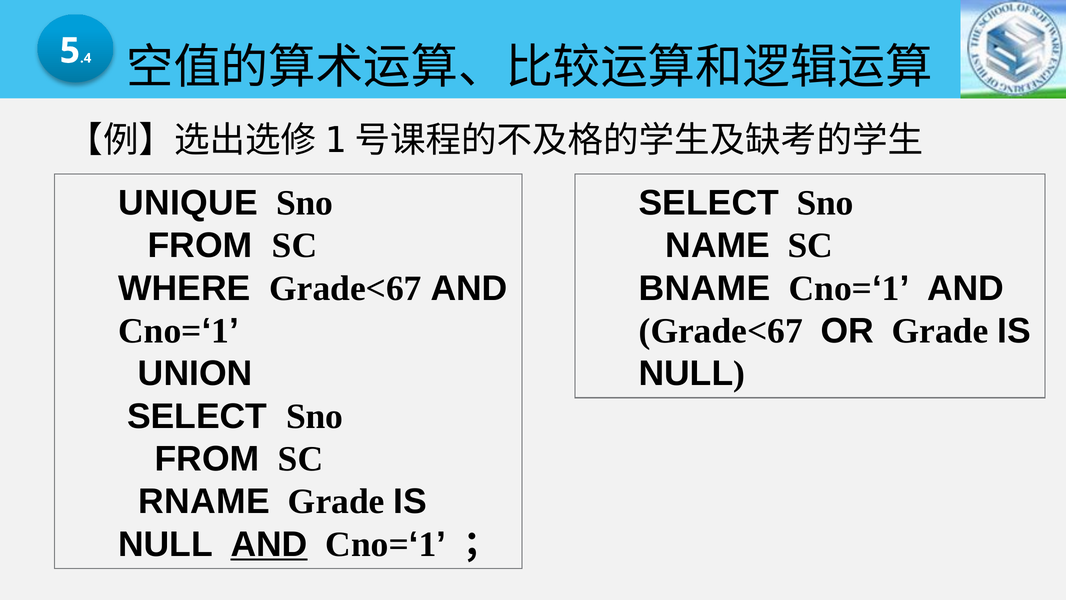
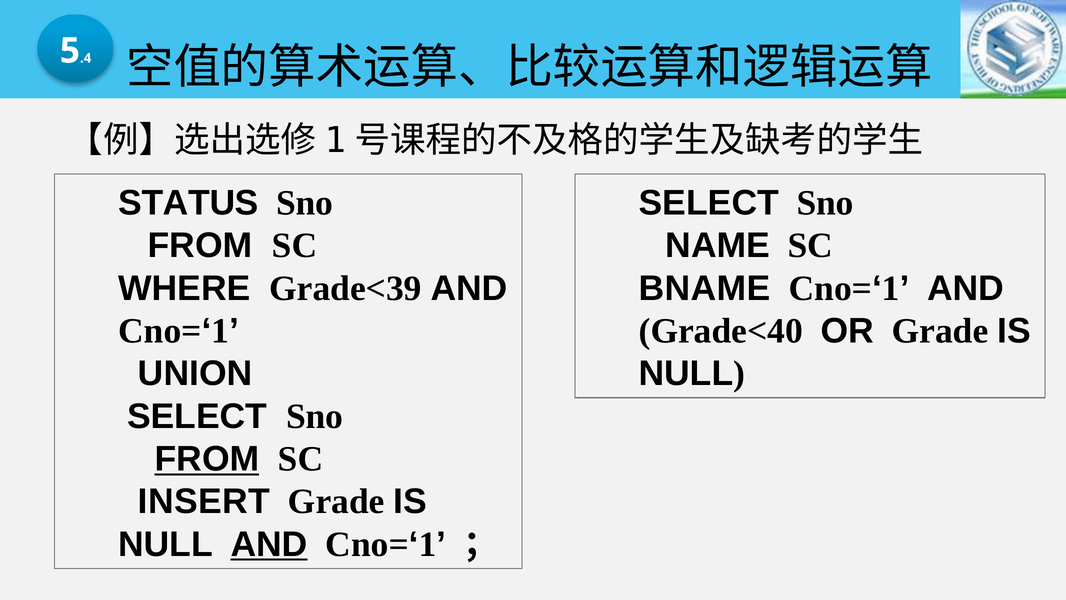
UNIQUE: UNIQUE -> STATUS (188, 203)
WHERE Grade<67: Grade<67 -> Grade<39 (345, 288)
Grade<67: Grade<67 -> Grade<40 (721, 331)
FROM underline: none -> present (207, 459)
RNAME: RNAME -> INSERT (204, 501)
